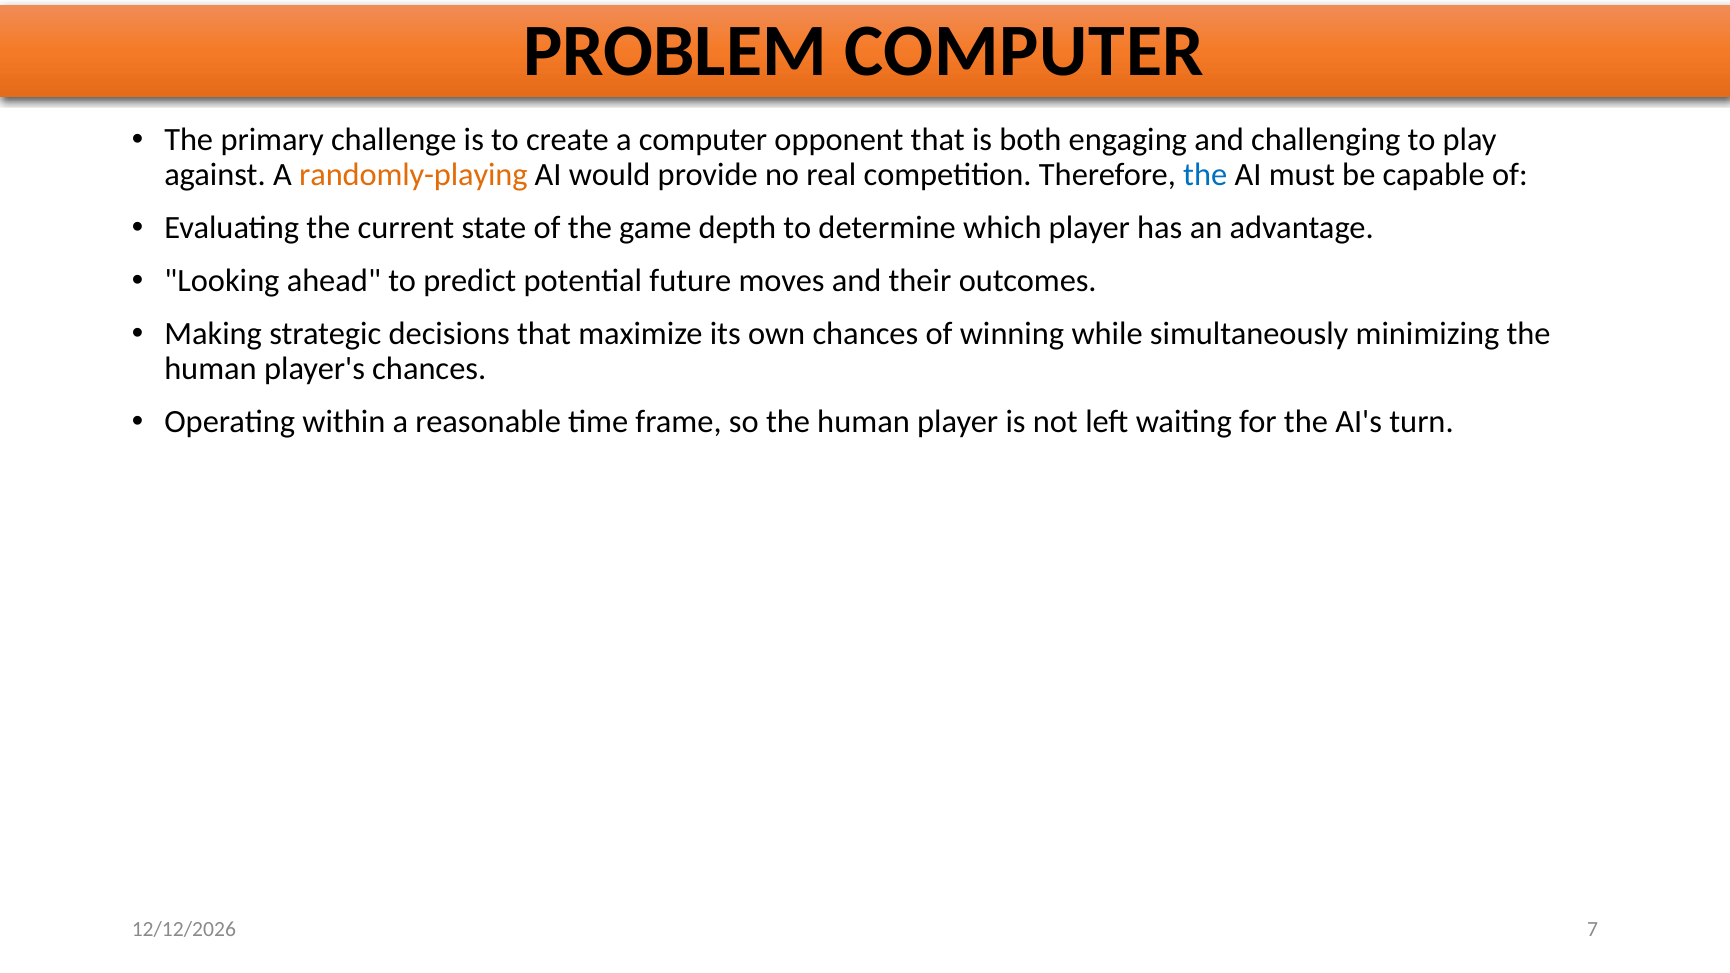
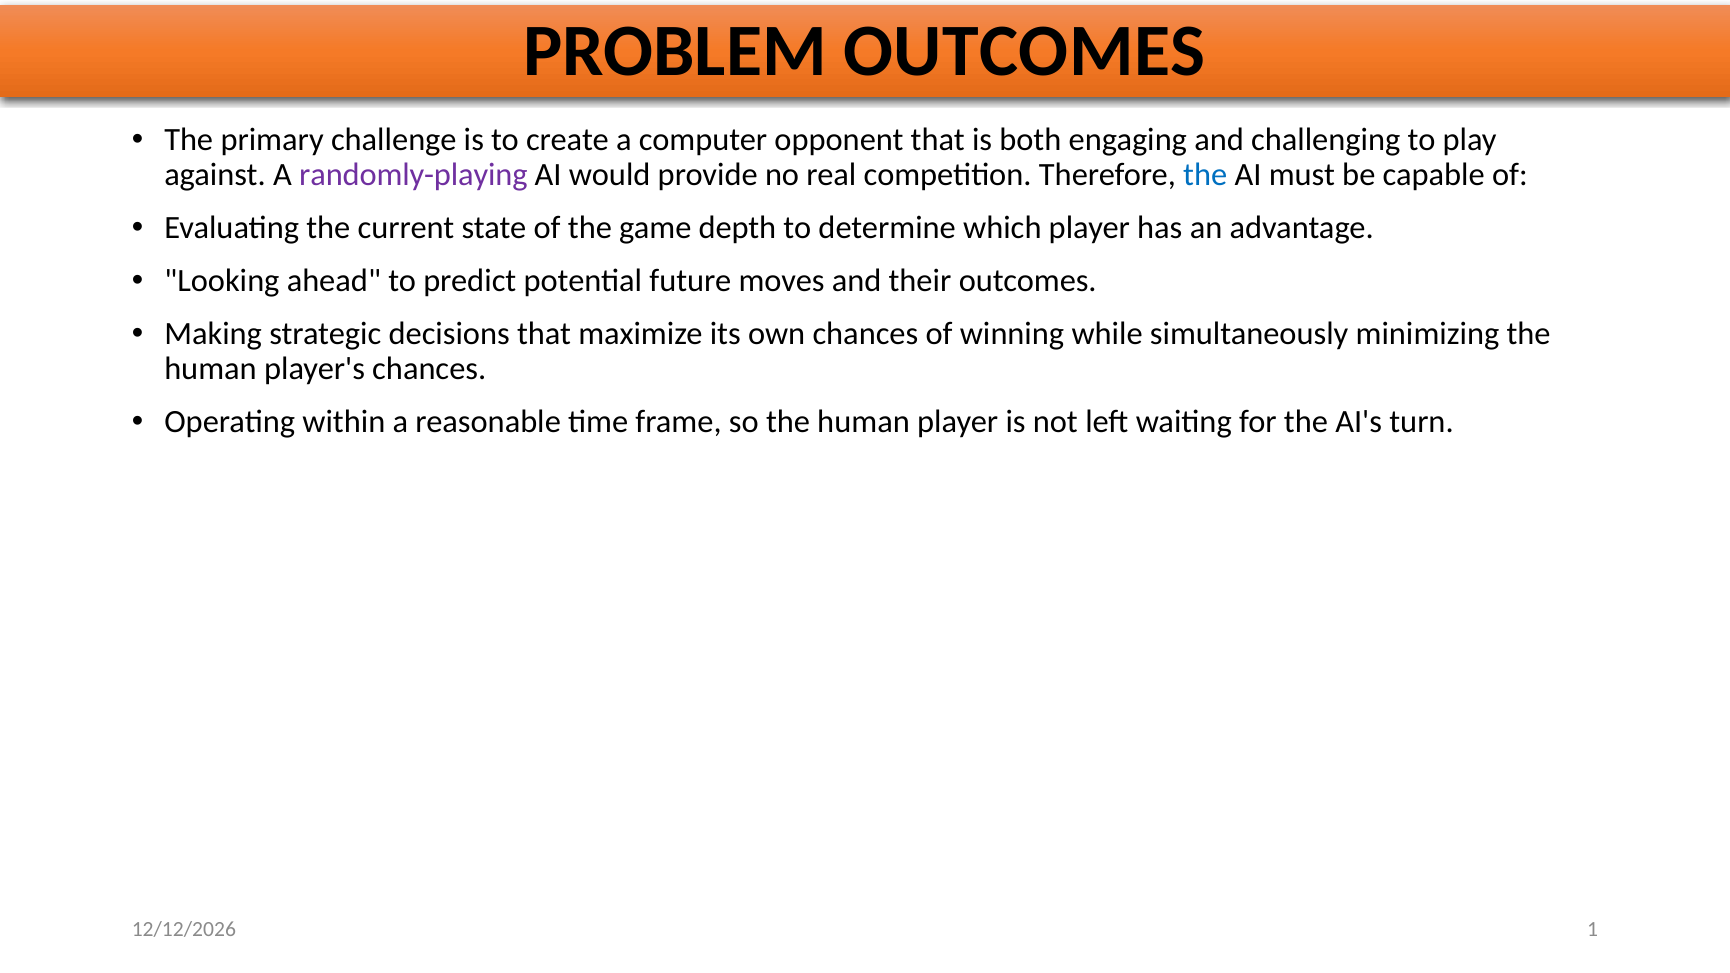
PROBLEM COMPUTER: COMPUTER -> OUTCOMES (1024, 51)
randomly-playing colour: orange -> purple (413, 175)
7: 7 -> 1 (1593, 929)
